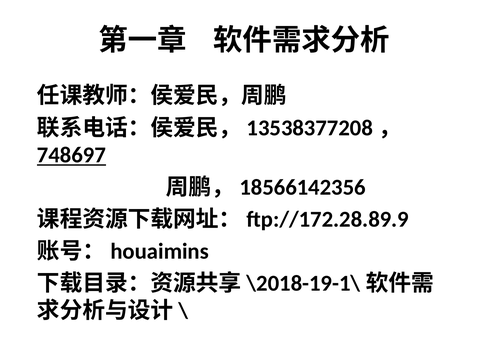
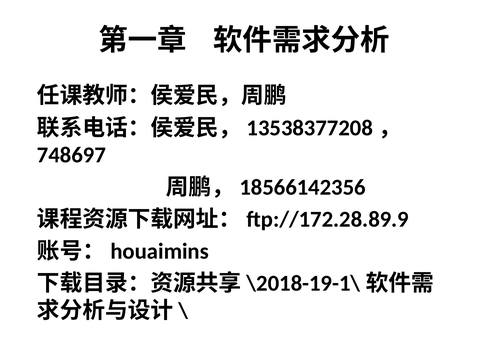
748697 underline: present -> none (71, 155)
